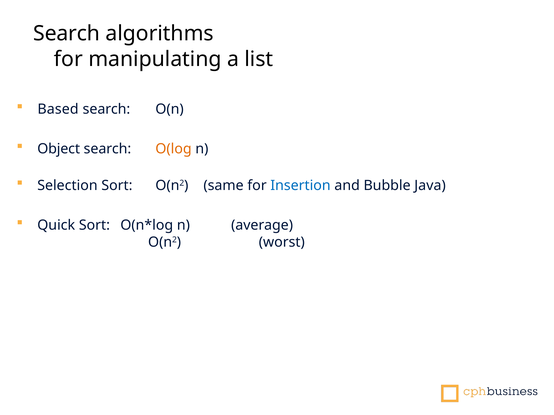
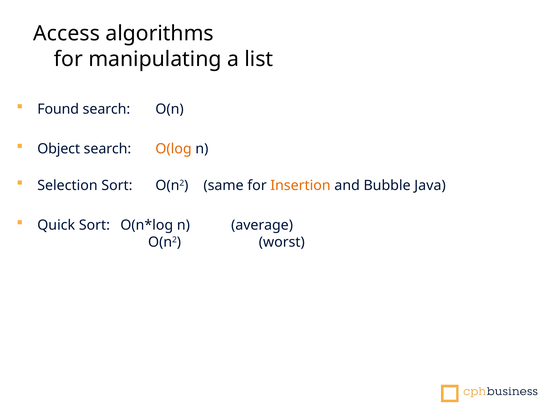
Search: Search -> Access (67, 34)
Based: Based -> Found (58, 109)
Insertion colour: blue -> orange (301, 186)
